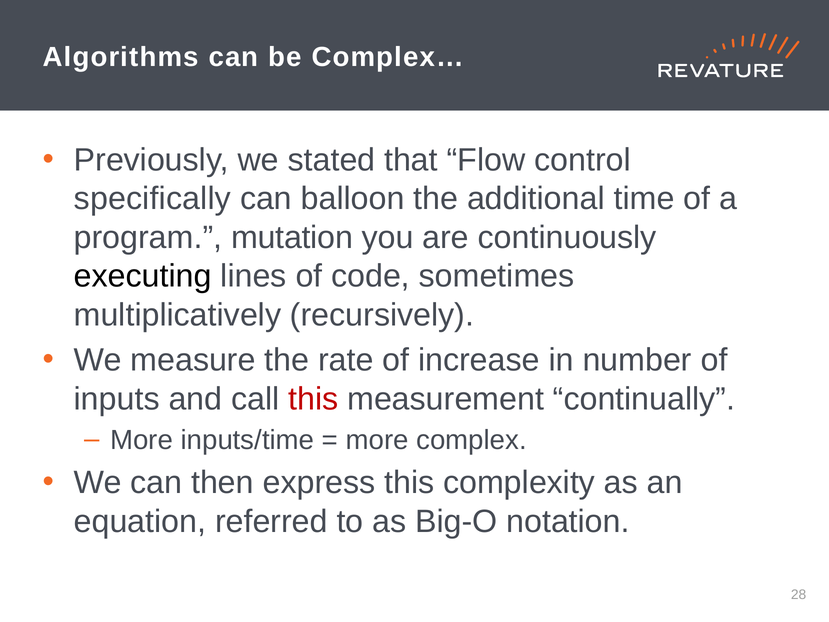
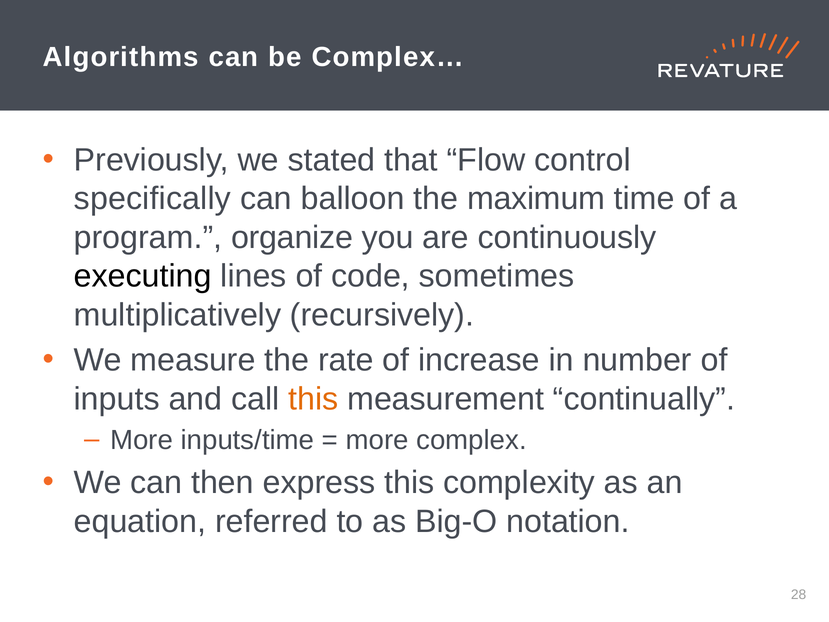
additional: additional -> maximum (536, 199)
mutation: mutation -> organize (292, 237)
this colour: red -> orange (313, 399)
